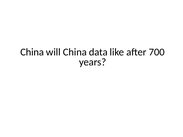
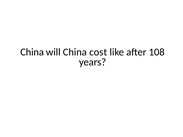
data: data -> cost (98, 52)
700: 700 -> 108 (157, 52)
